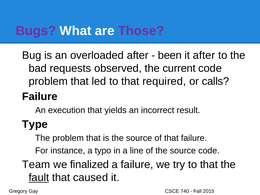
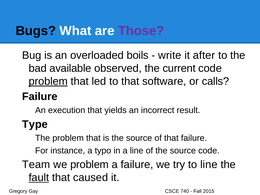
Bugs colour: purple -> black (36, 31)
overloaded after: after -> boils (138, 55)
been: been -> write (170, 55)
requests: requests -> available (70, 68)
problem underline: none -> present (48, 81)
required: required -> software (164, 81)
we finalized: finalized -> problem (90, 165)
try to that: that -> line (209, 165)
